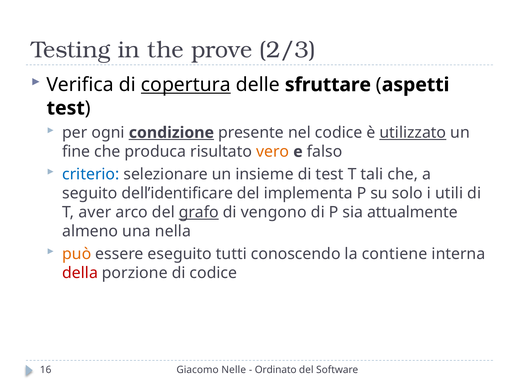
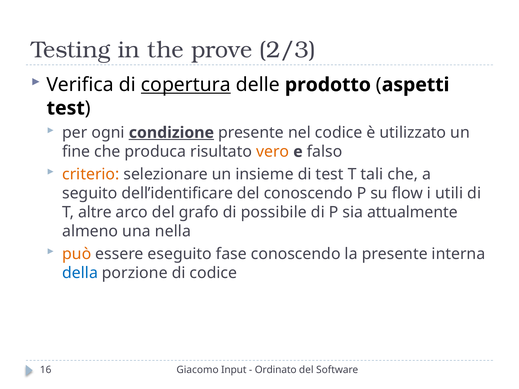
sfruttare: sfruttare -> prodotto (328, 85)
utilizzato underline: present -> none (413, 133)
criterio colour: blue -> orange (91, 174)
del implementa: implementa -> conoscendo (308, 193)
solo: solo -> flow (407, 193)
aver: aver -> altre (95, 212)
grafo underline: present -> none (199, 212)
vengono: vengono -> possibile (274, 212)
tutti: tutti -> fase (231, 254)
la contiene: contiene -> presente (395, 254)
della colour: red -> blue (80, 273)
Nelle: Nelle -> Input (234, 370)
